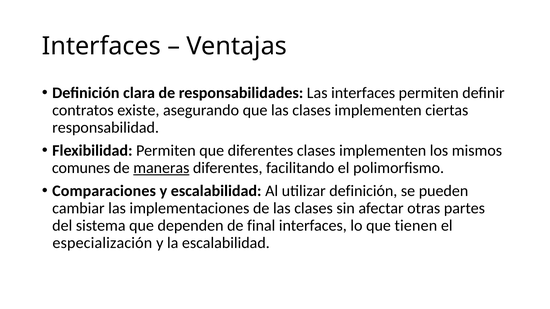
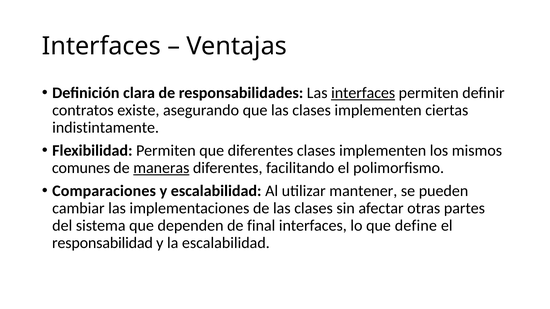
interfaces underline: none -> present (363, 93)
responsabilidad: responsabilidad -> indistintamente (106, 128)
utilizar definición: definición -> mantener (363, 191)
tienen: tienen -> define (416, 226)
especialización: especialización -> responsabilidad (102, 243)
